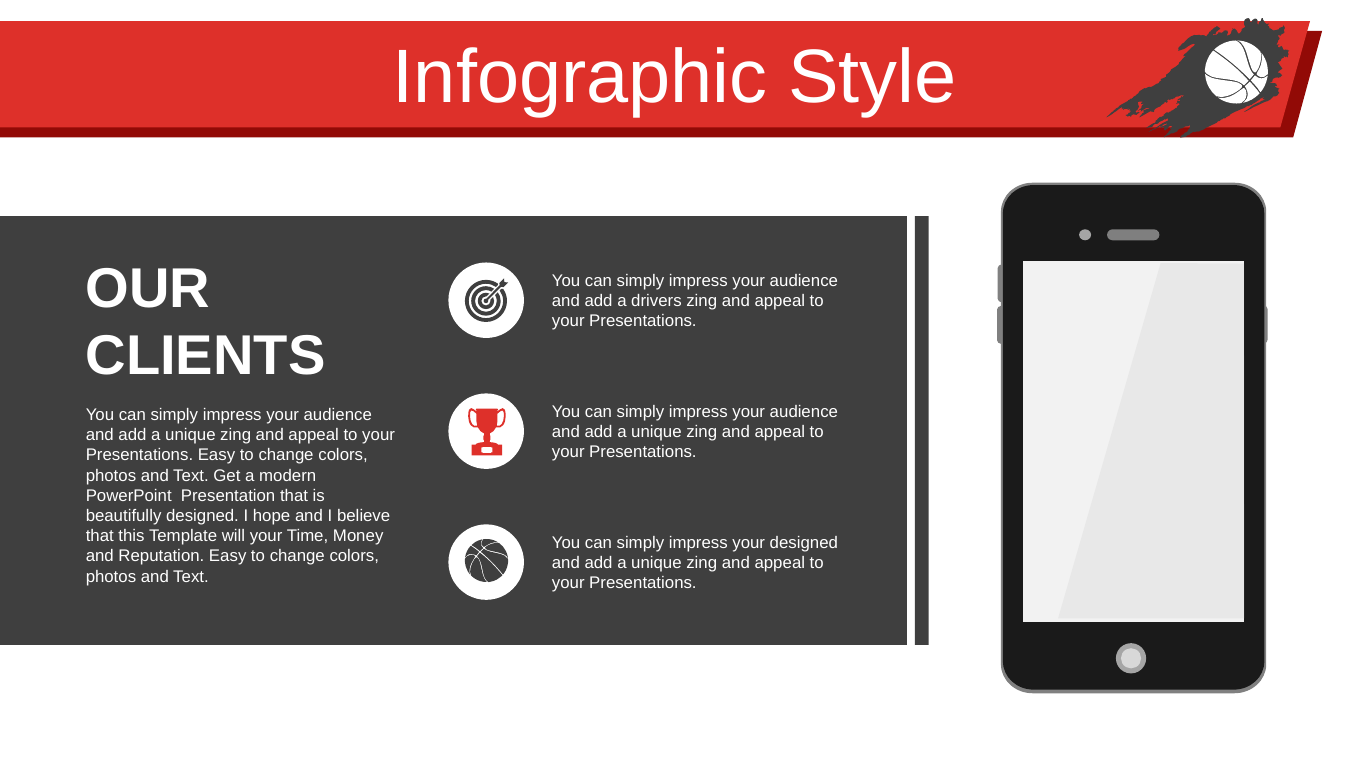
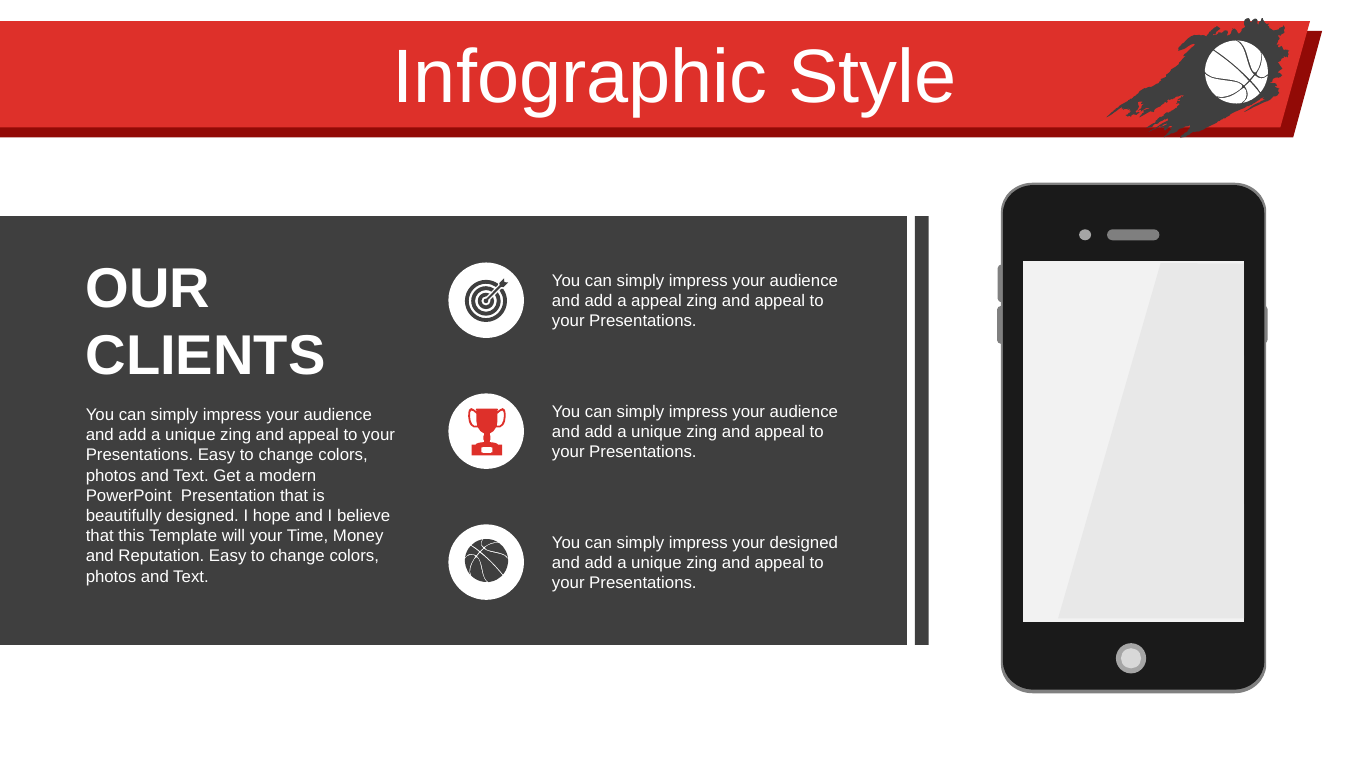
a drivers: drivers -> appeal (656, 301)
